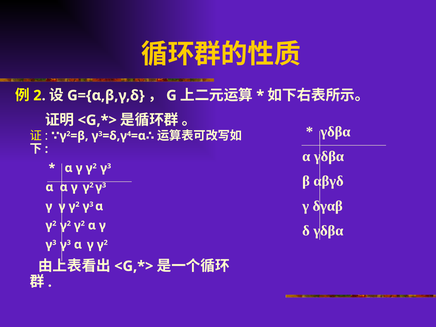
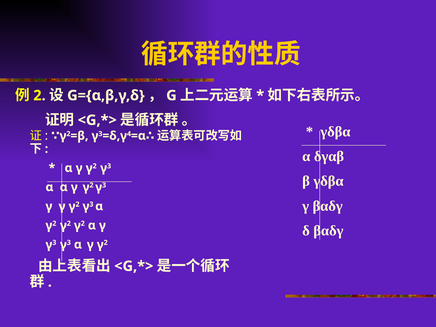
α γδβα: γδβα -> δγαβ (329, 156)
β αβγδ: αβγδ -> γδβα (329, 181)
γ δγαβ: δγαβ -> βαδγ (328, 206)
δ γδβα: γδβα -> βαδγ (328, 231)
